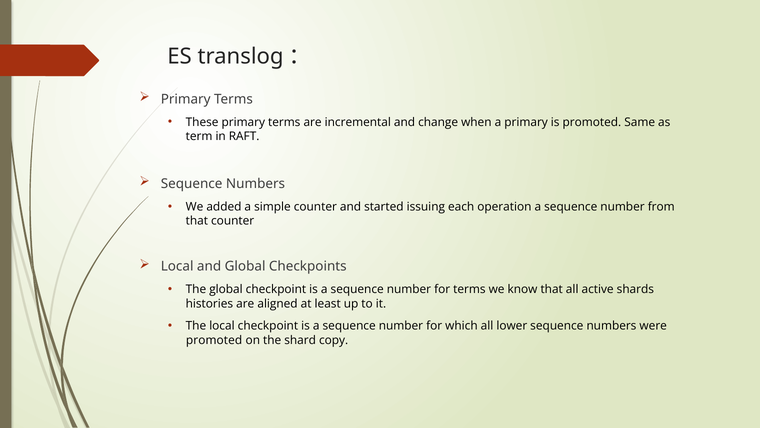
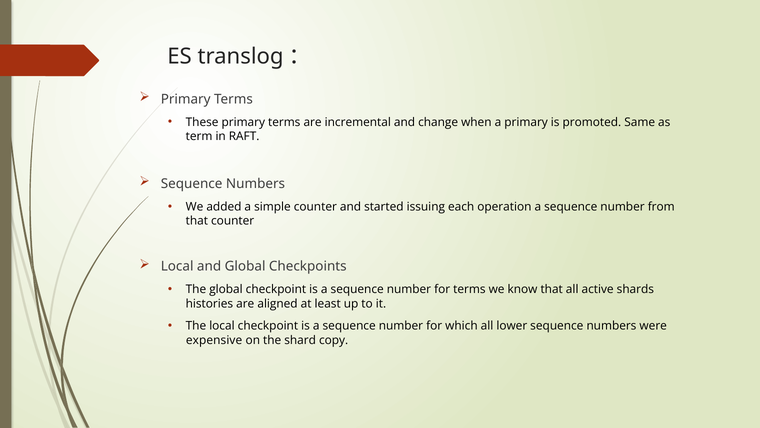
promoted: promoted -> expensive (214, 340)
